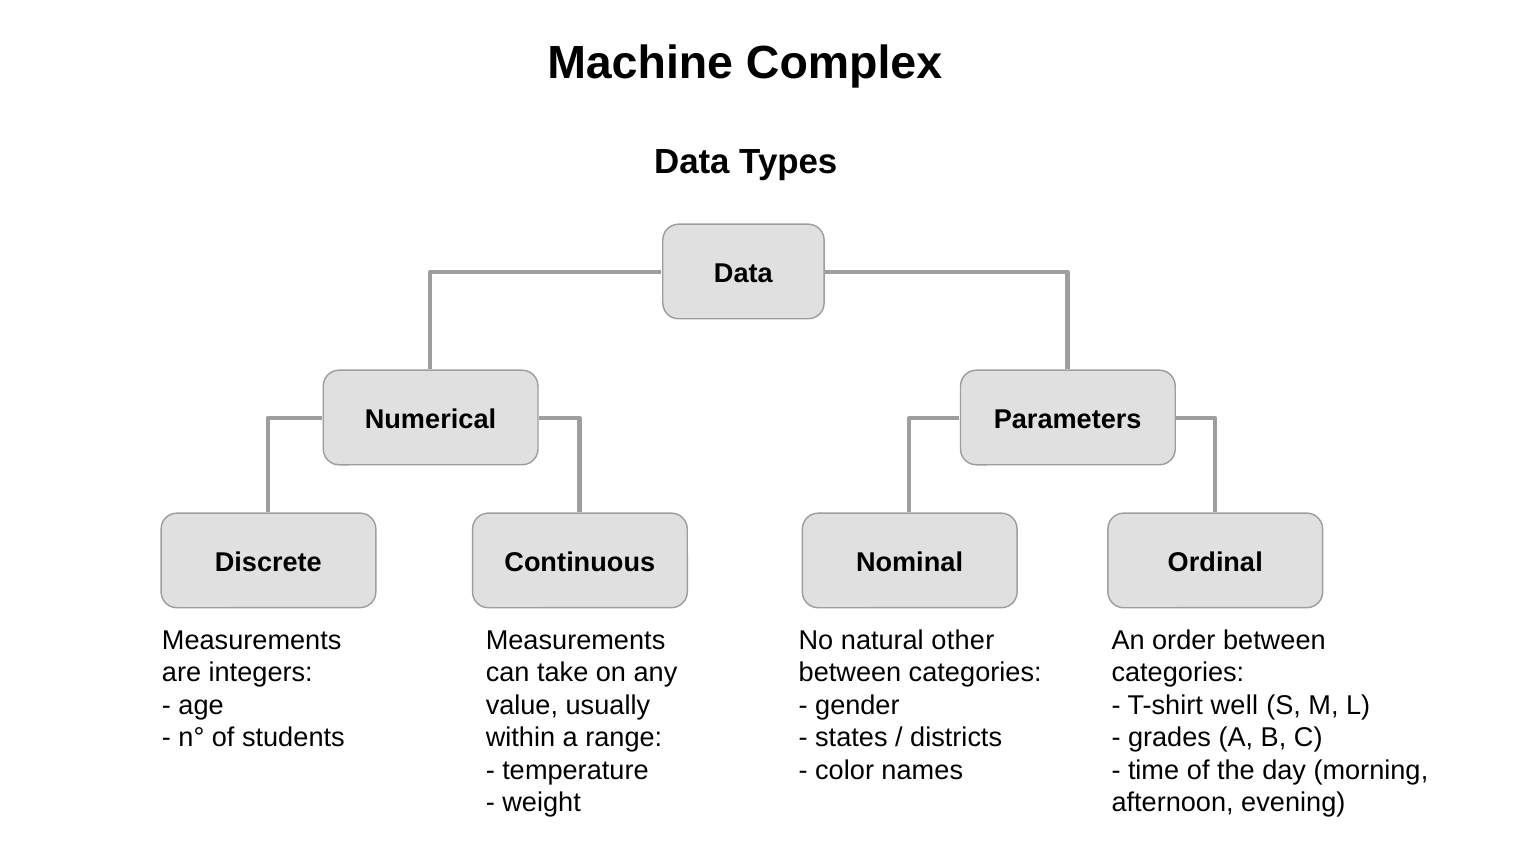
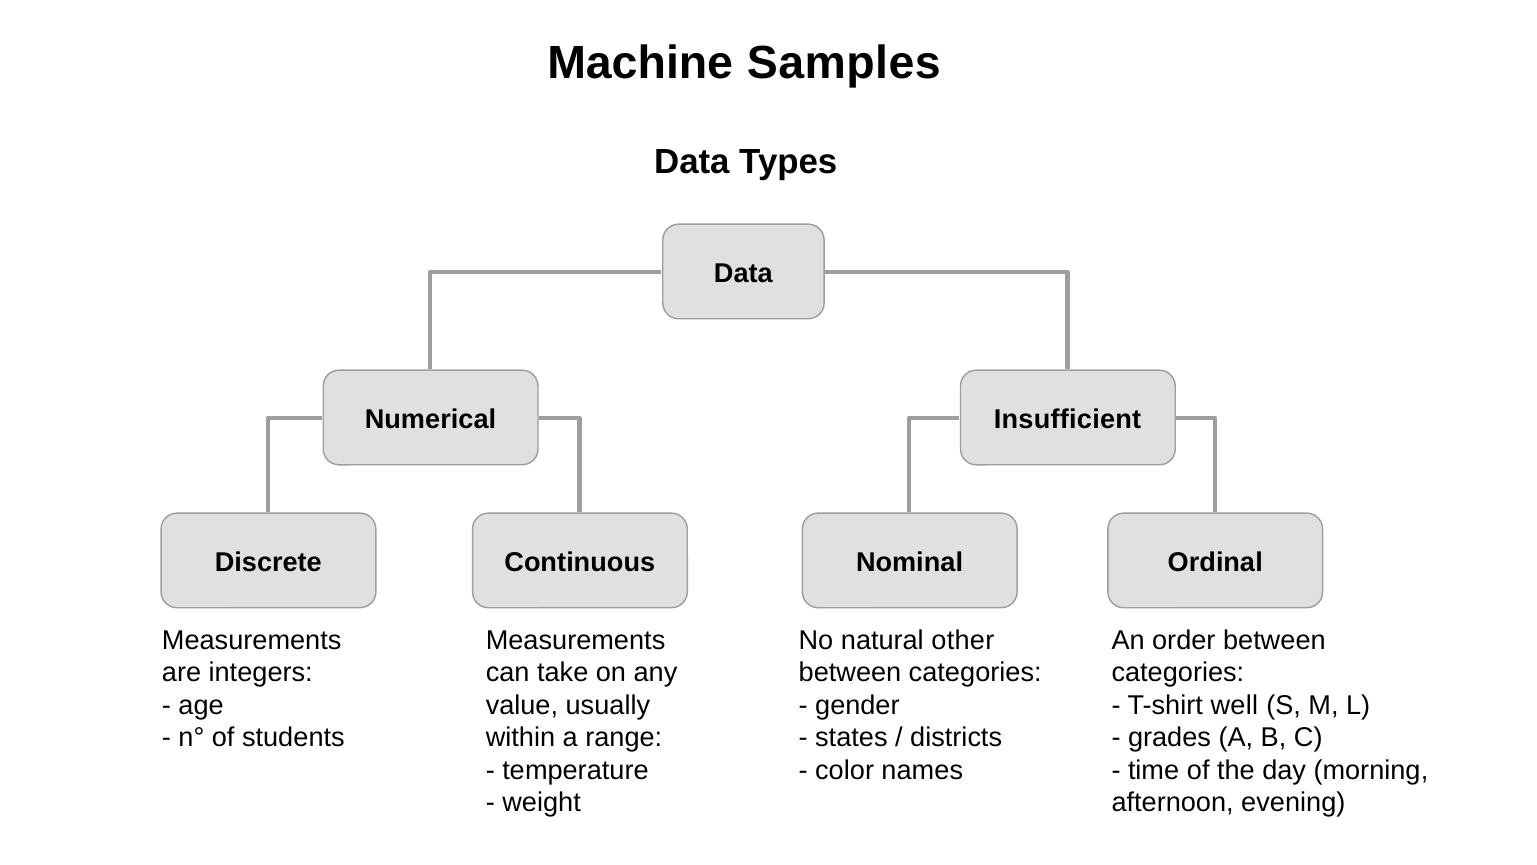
Complex: Complex -> Samples (844, 63)
Parameters: Parameters -> Insufficient (1068, 419)
